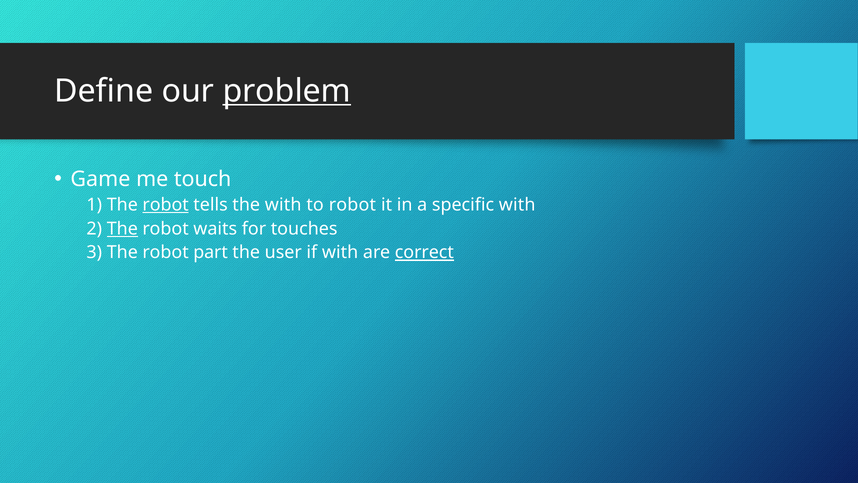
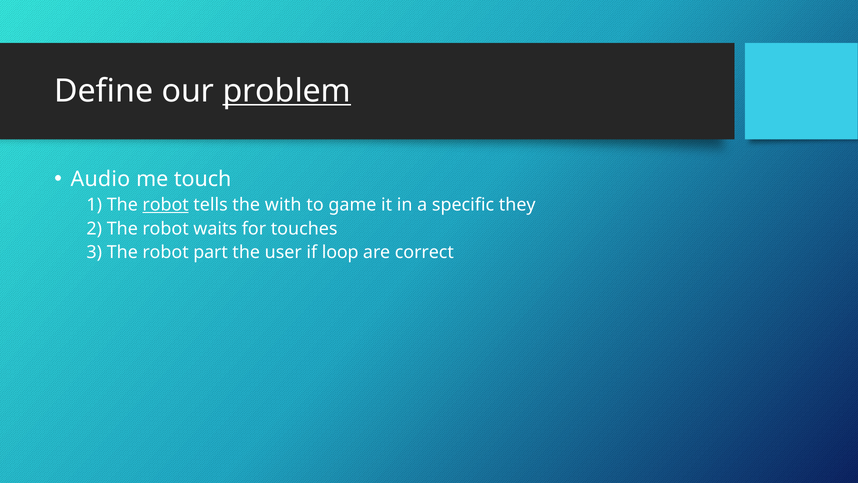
Game: Game -> Audio (100, 179)
to robot: robot -> game (352, 205)
specific with: with -> they (517, 205)
The underline: present -> none (122, 229)
if with: with -> loop (340, 252)
correct underline: present -> none (424, 252)
